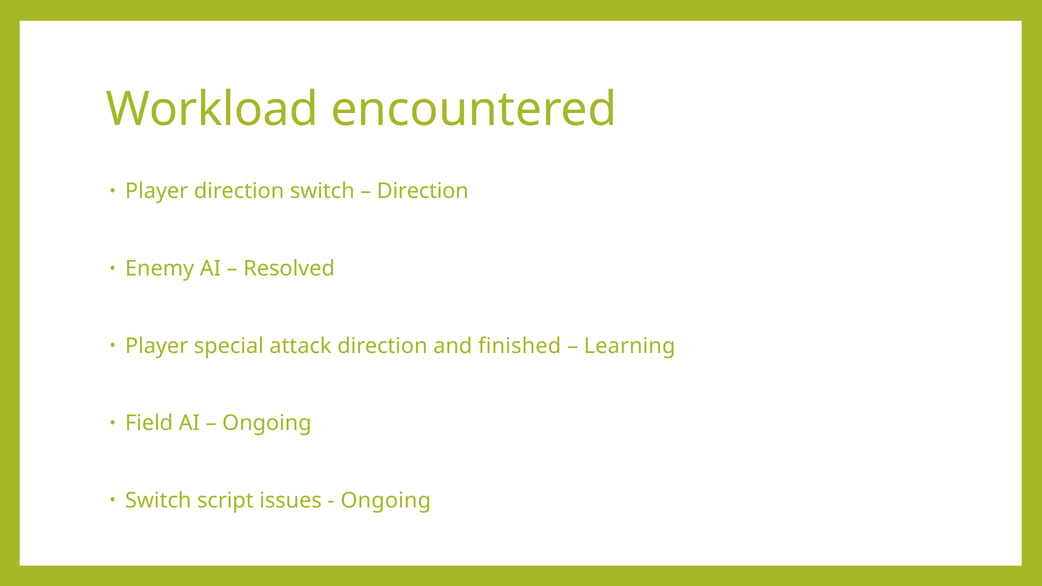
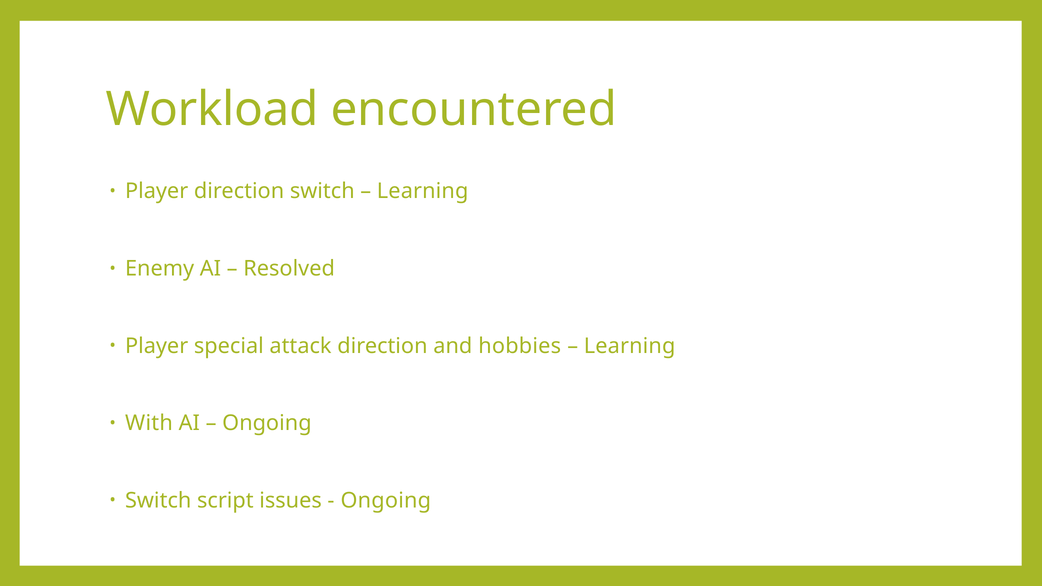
Direction: Direction -> Learning (423, 191)
finished: finished -> hobbies (520, 346)
Field: Field -> With (149, 423)
